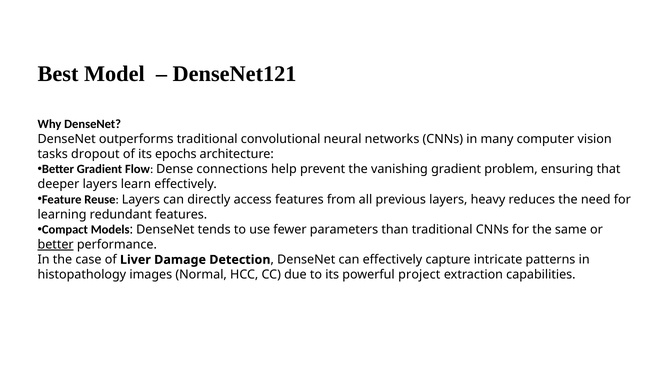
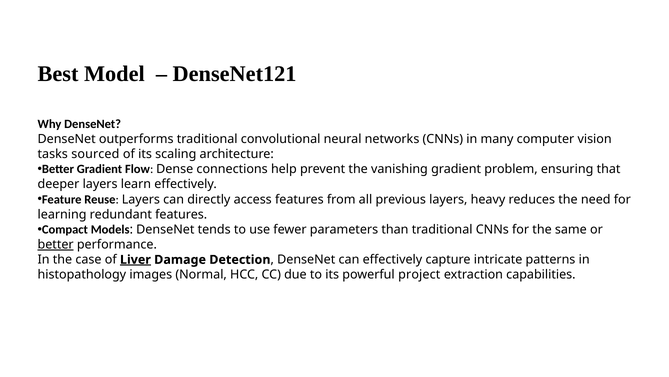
dropout: dropout -> sourced (95, 154)
epochs: epochs -> scaling (176, 154)
Liver underline: none -> present (135, 259)
